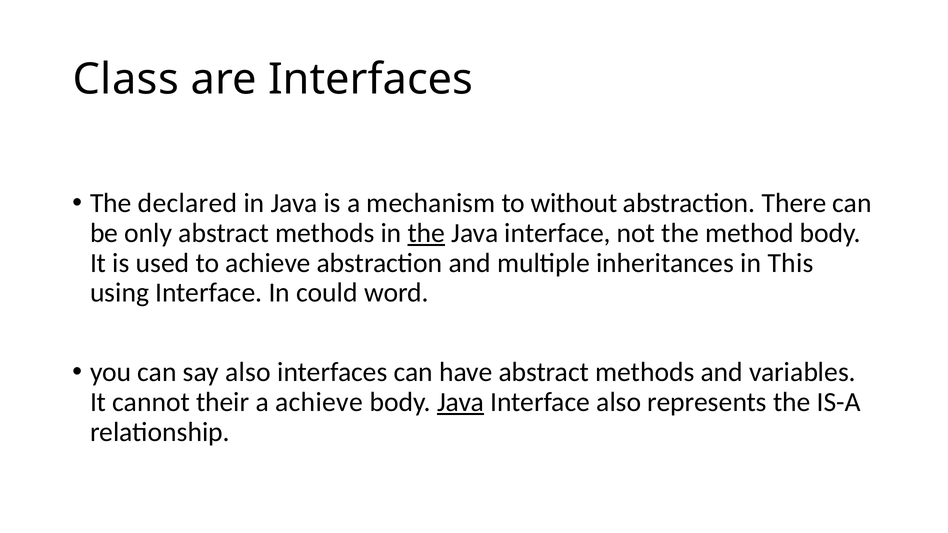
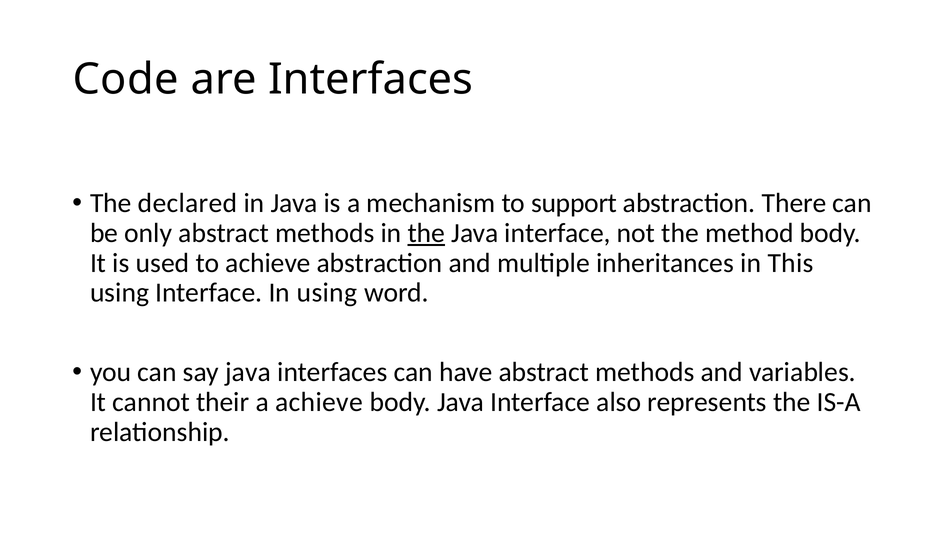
Class: Class -> Code (126, 80)
without: without -> support (574, 203)
In could: could -> using (327, 293)
say also: also -> java (248, 372)
Java underline: present -> none (461, 402)
